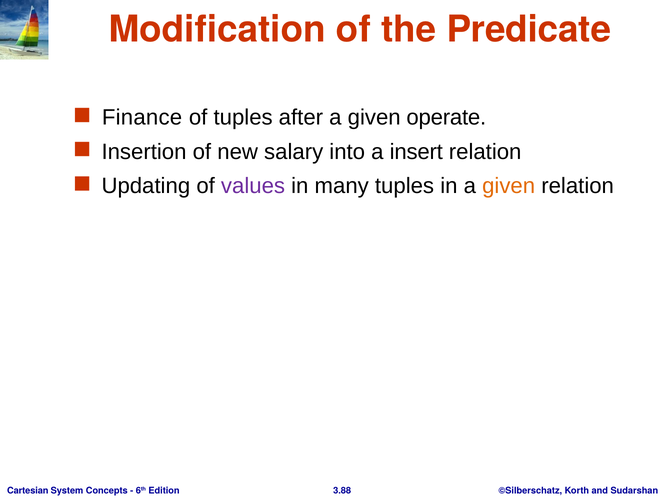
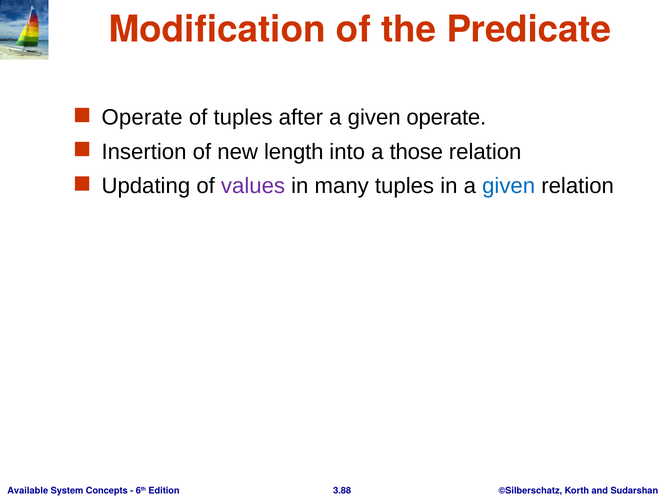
Finance: Finance -> Operate (142, 117)
salary: salary -> length (294, 152)
insert: insert -> those (416, 152)
given colour: orange -> blue (509, 186)
Cartesian: Cartesian -> Available (28, 490)
